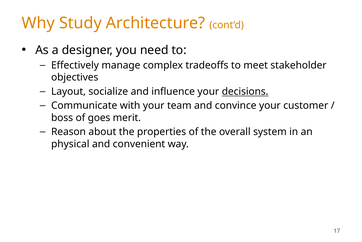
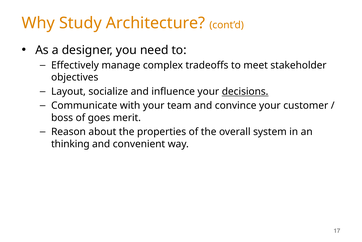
physical: physical -> thinking (70, 144)
